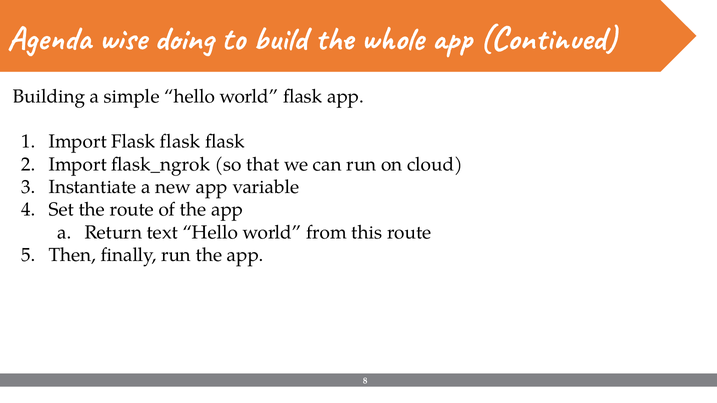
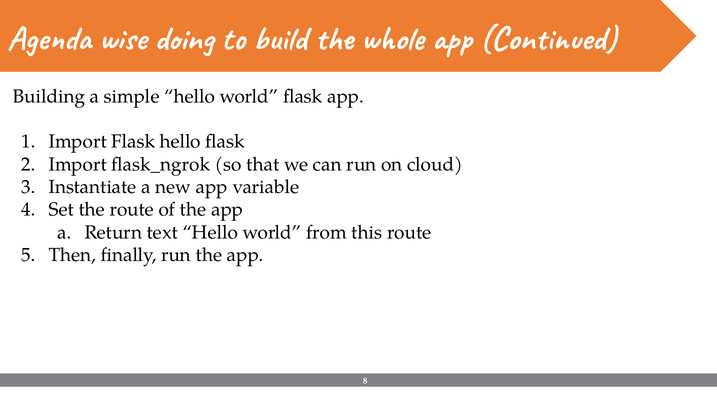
Import Flask flask: flask -> hello (180, 142)
